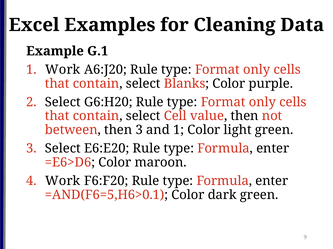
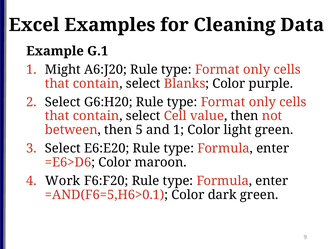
1 Work: Work -> Might (63, 70)
then 3: 3 -> 5 (139, 130)
